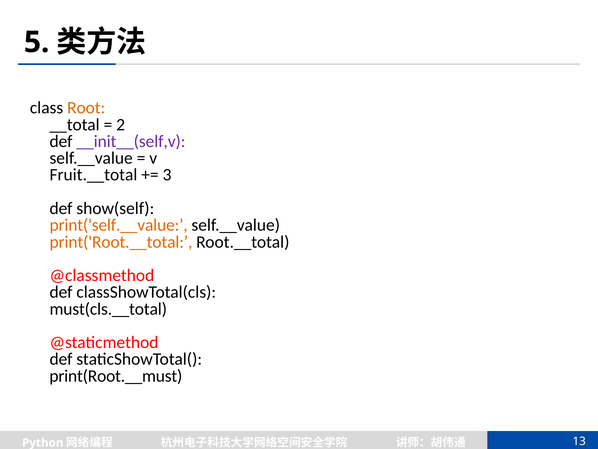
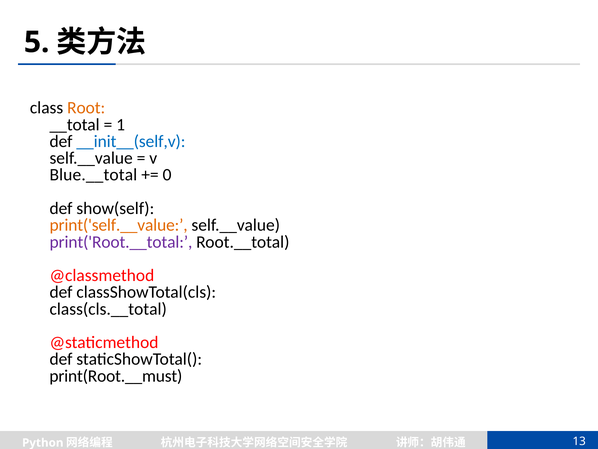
2: 2 -> 1 (121, 124)
__init__(self,v colour: purple -> blue (131, 141)
Fruit.__total: Fruit.__total -> Blue.__total (93, 175)
3: 3 -> 0 (167, 175)
print('Root.__total colour: orange -> purple (121, 242)
must(cls.__total: must(cls.__total -> class(cls.__total (108, 309)
